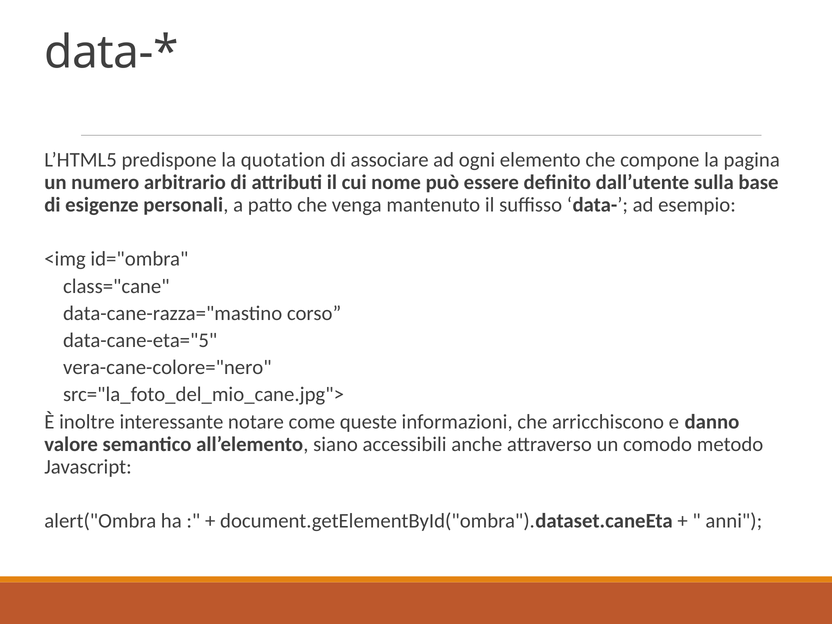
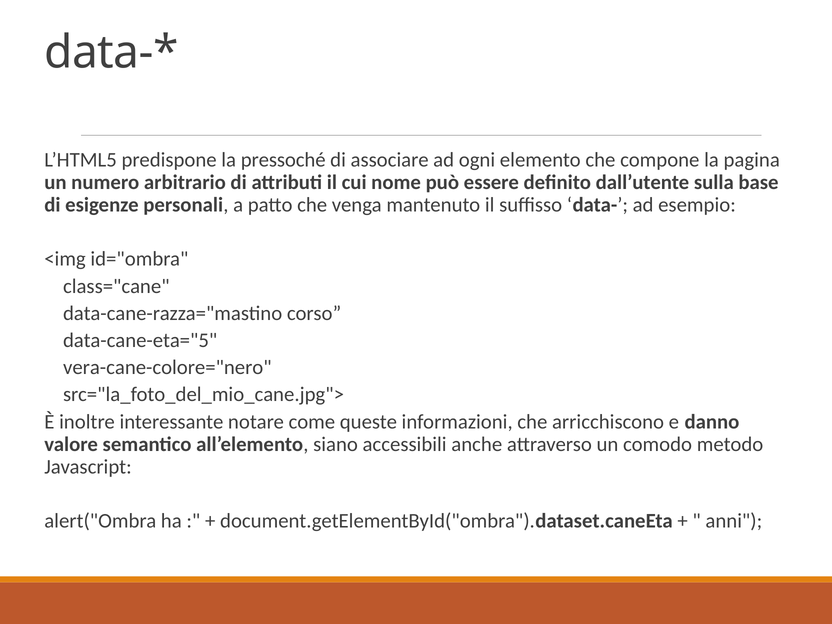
quotation: quotation -> pressoché (283, 160)
